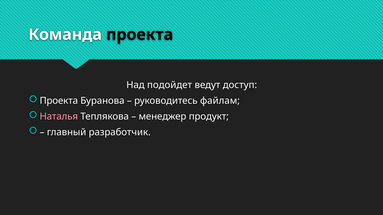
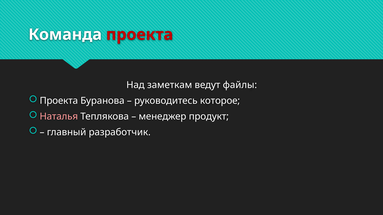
проекта colour: black -> red (140, 35)
подойдет: подойдет -> заметкам (170, 85)
доступ: доступ -> файлы (240, 85)
файлам: файлам -> которое (220, 101)
